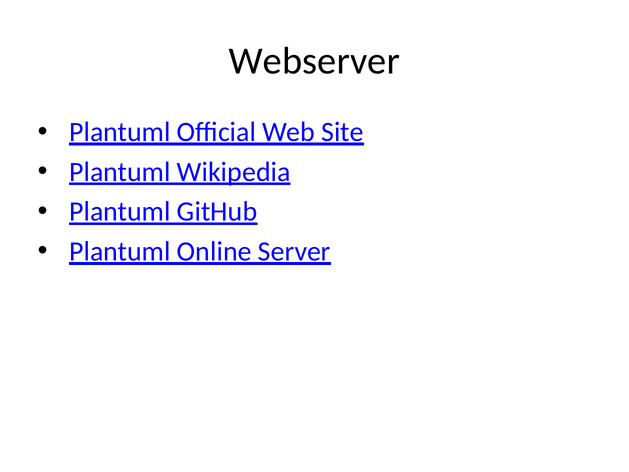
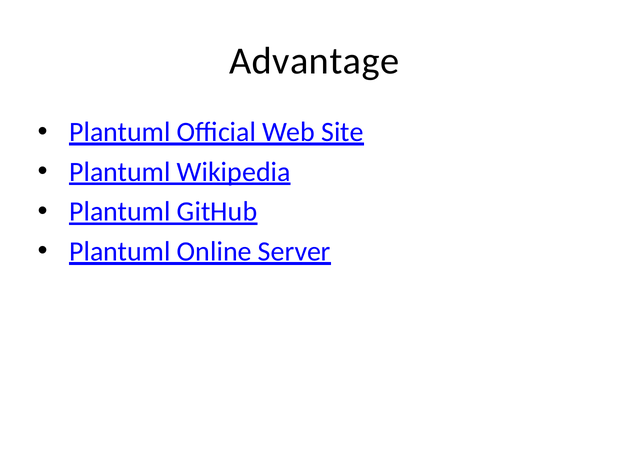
Webserver: Webserver -> Advantage (314, 61)
